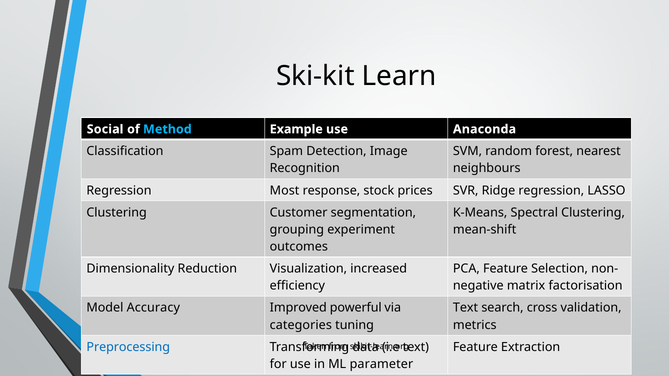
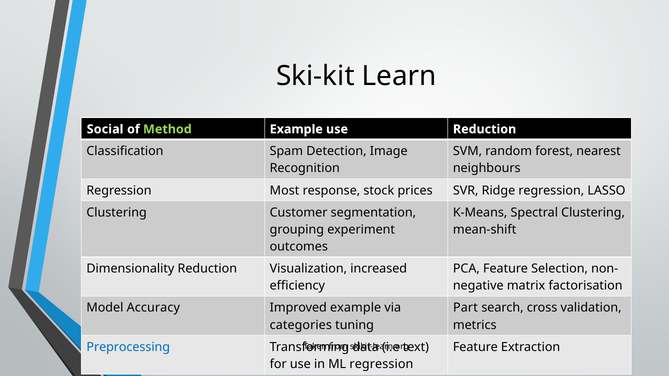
Method colour: light blue -> light green (167, 129)
use Anaconda: Anaconda -> Reduction (485, 129)
Improved powerful: powerful -> example (356, 308)
Text: Text -> Part (465, 308)
ML parameter: parameter -> regression (381, 364)
